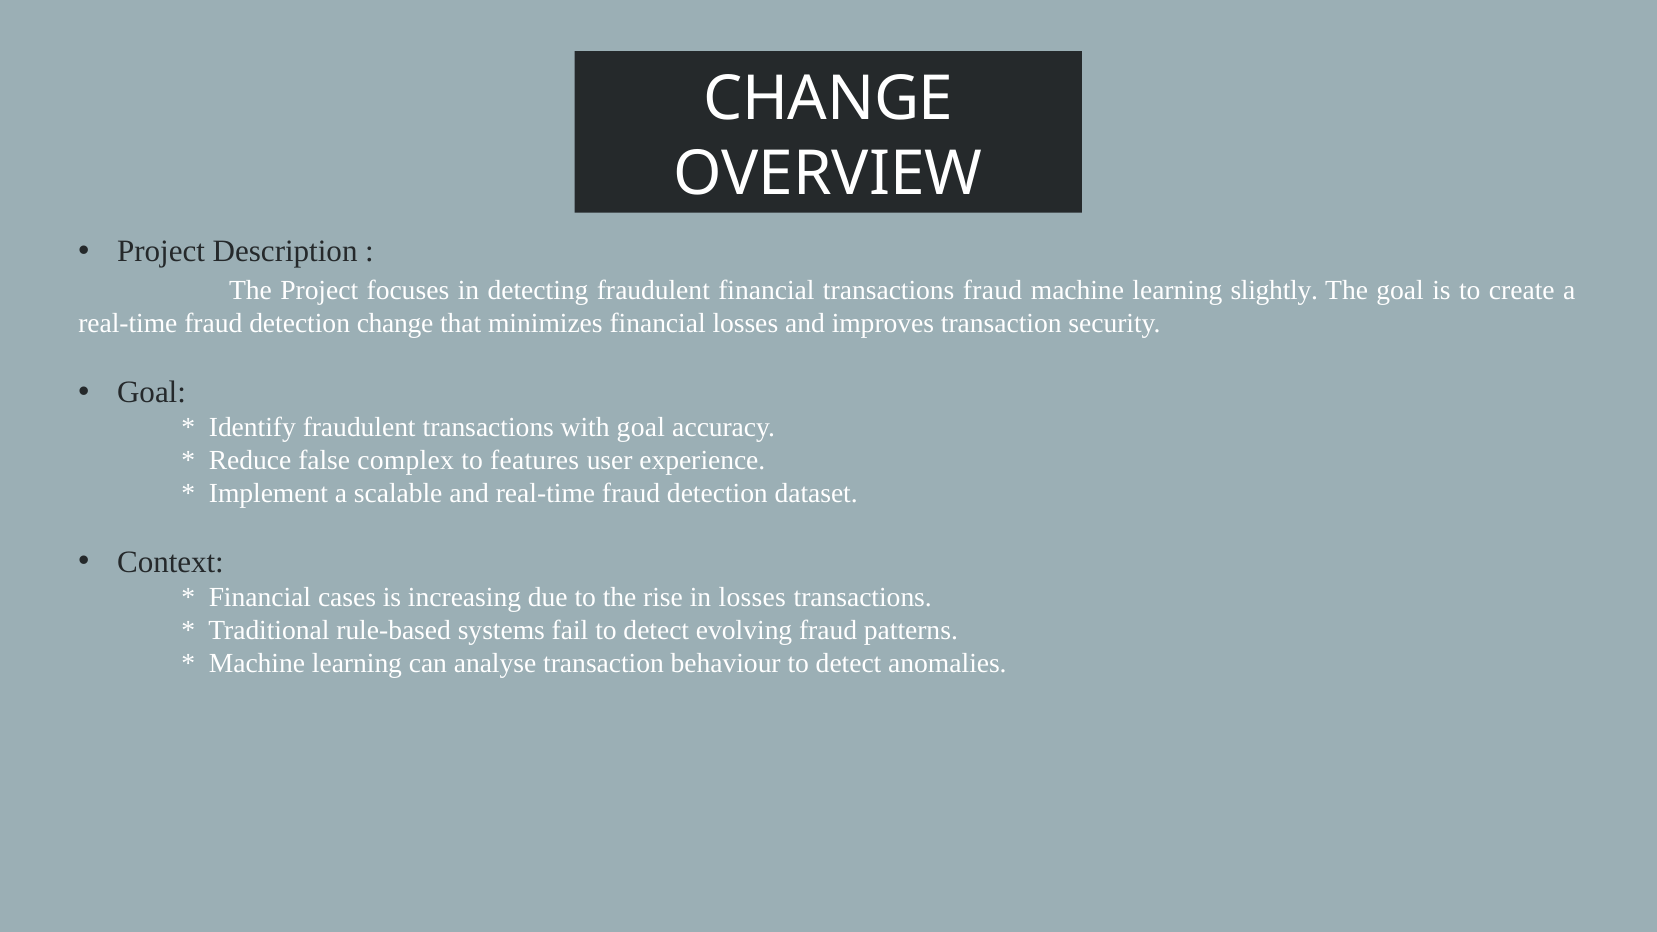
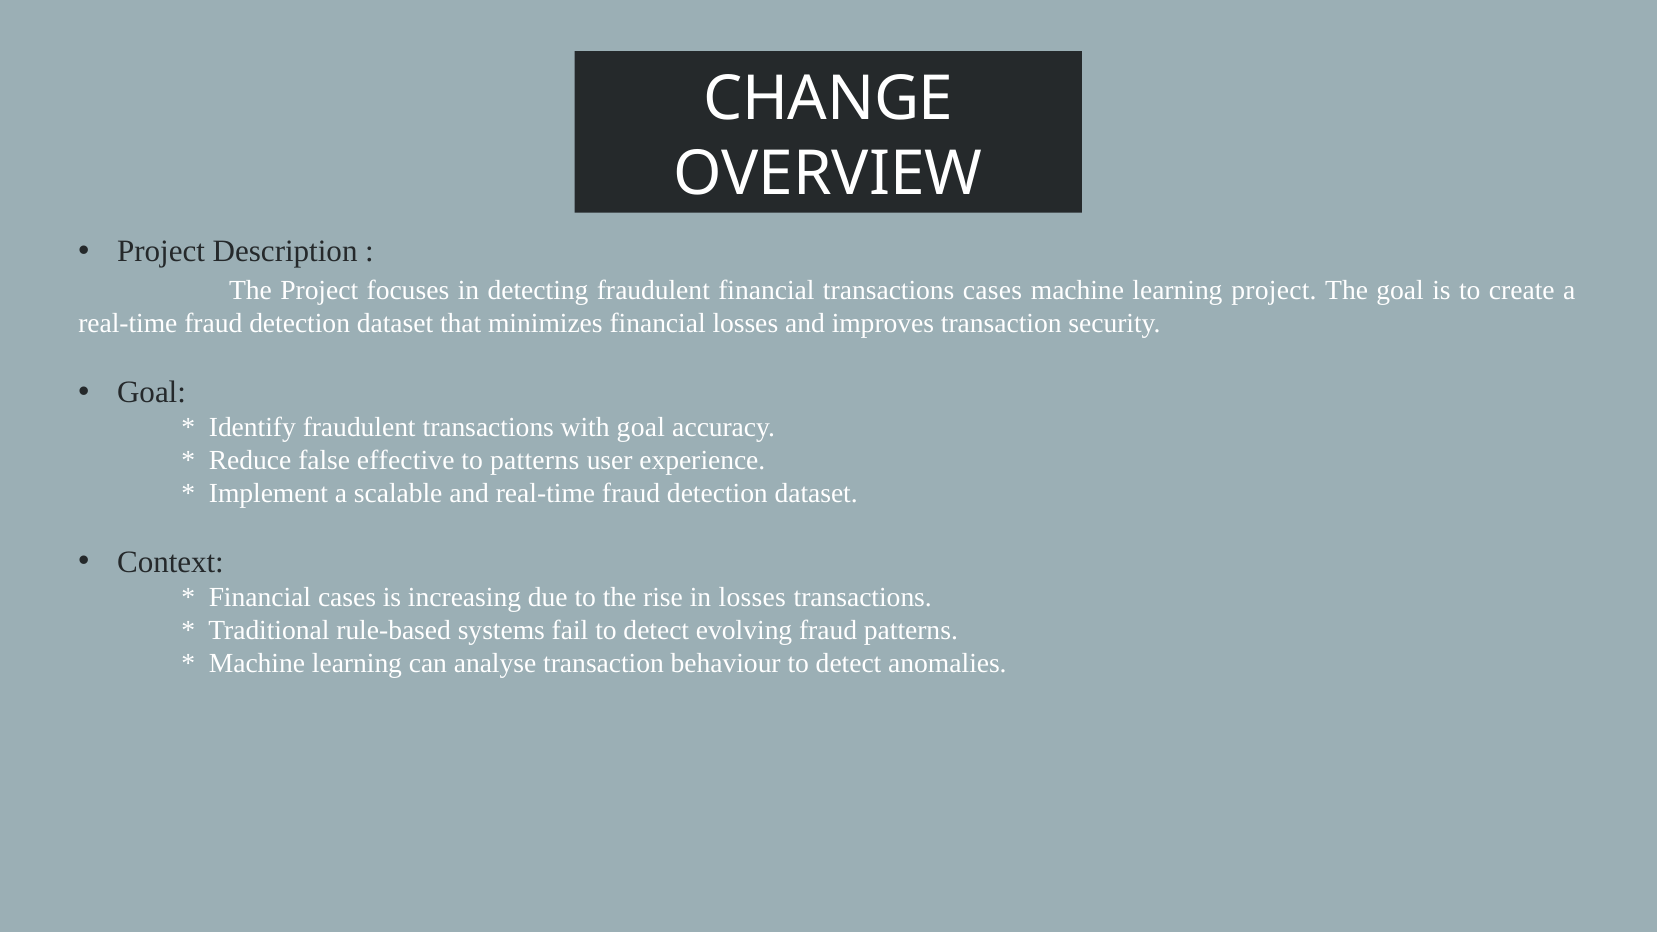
transactions fraud: fraud -> cases (993, 290)
learning slightly: slightly -> project (1274, 290)
change: change -> dataset (395, 324)
complex: complex -> effective (406, 461)
to features: features -> patterns (535, 461)
